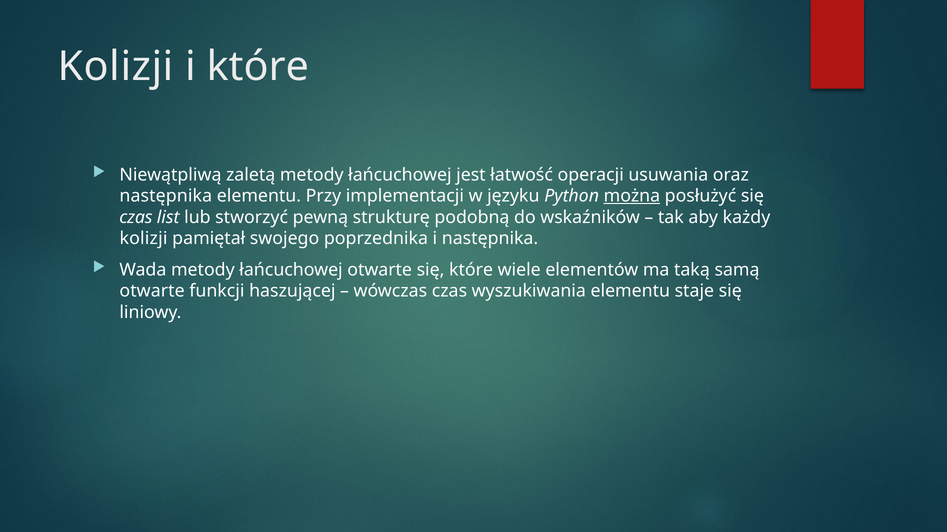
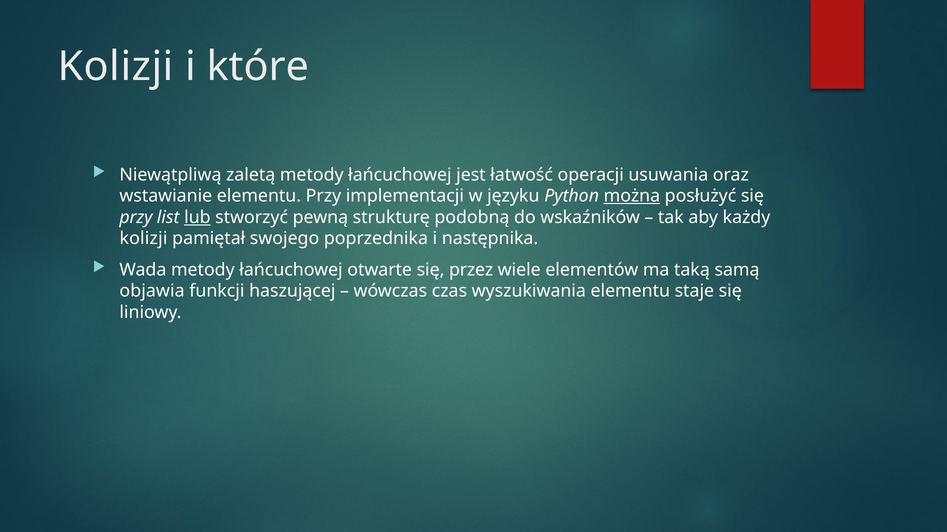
następnika: następnika -> wstawianie (166, 196)
czas: czas -> przy (136, 218)
lub underline: none -> present (197, 218)
się które: które -> przez (471, 270)
otwarte: otwarte -> objawia (152, 291)
